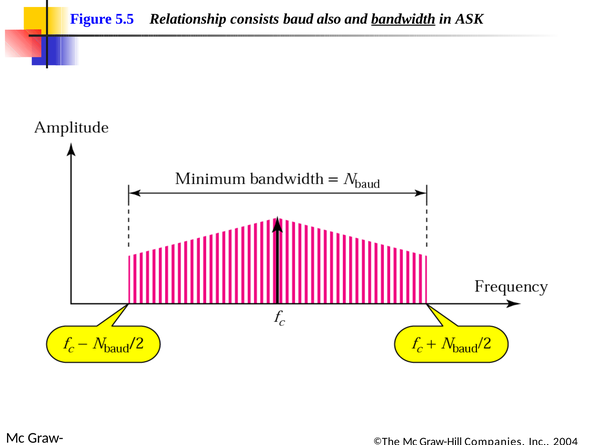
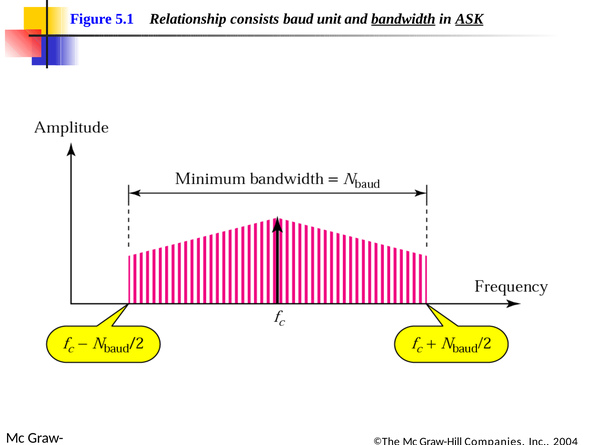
5.5: 5.5 -> 5.1 (125, 19)
also: also -> unit (329, 19)
ASK underline: none -> present (469, 19)
